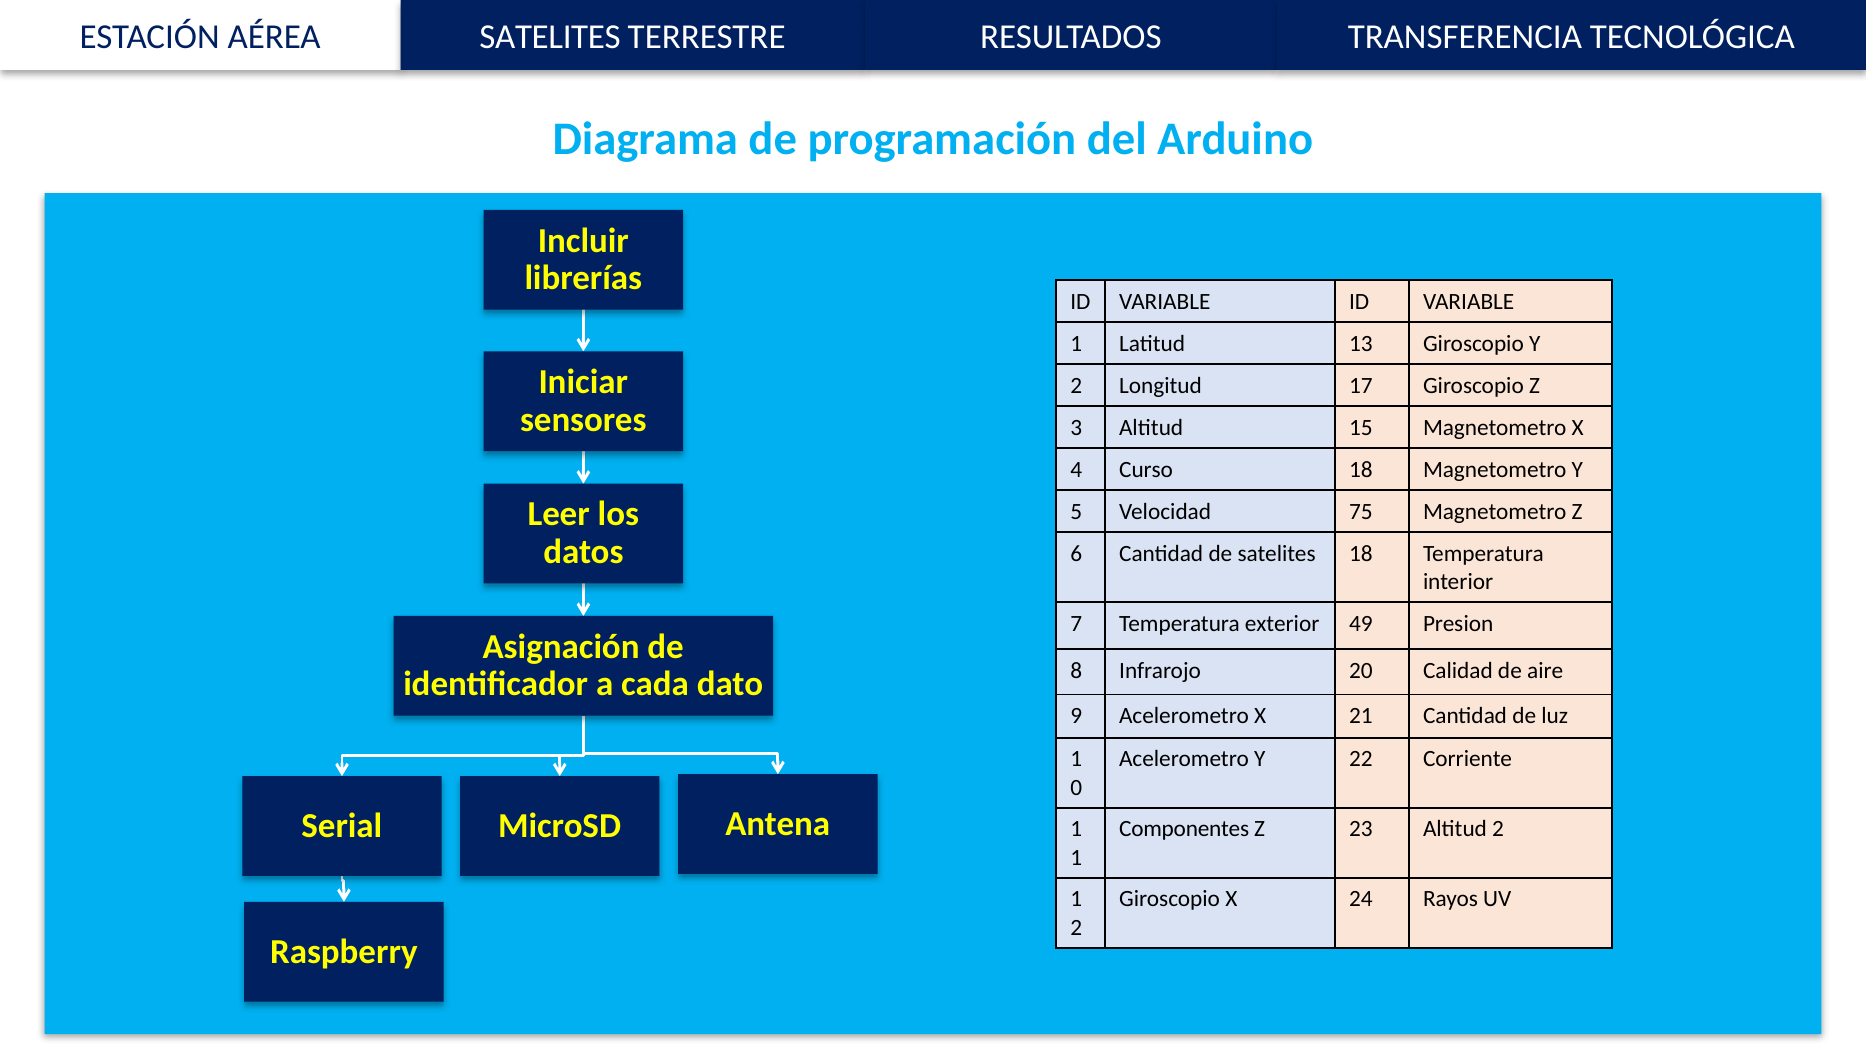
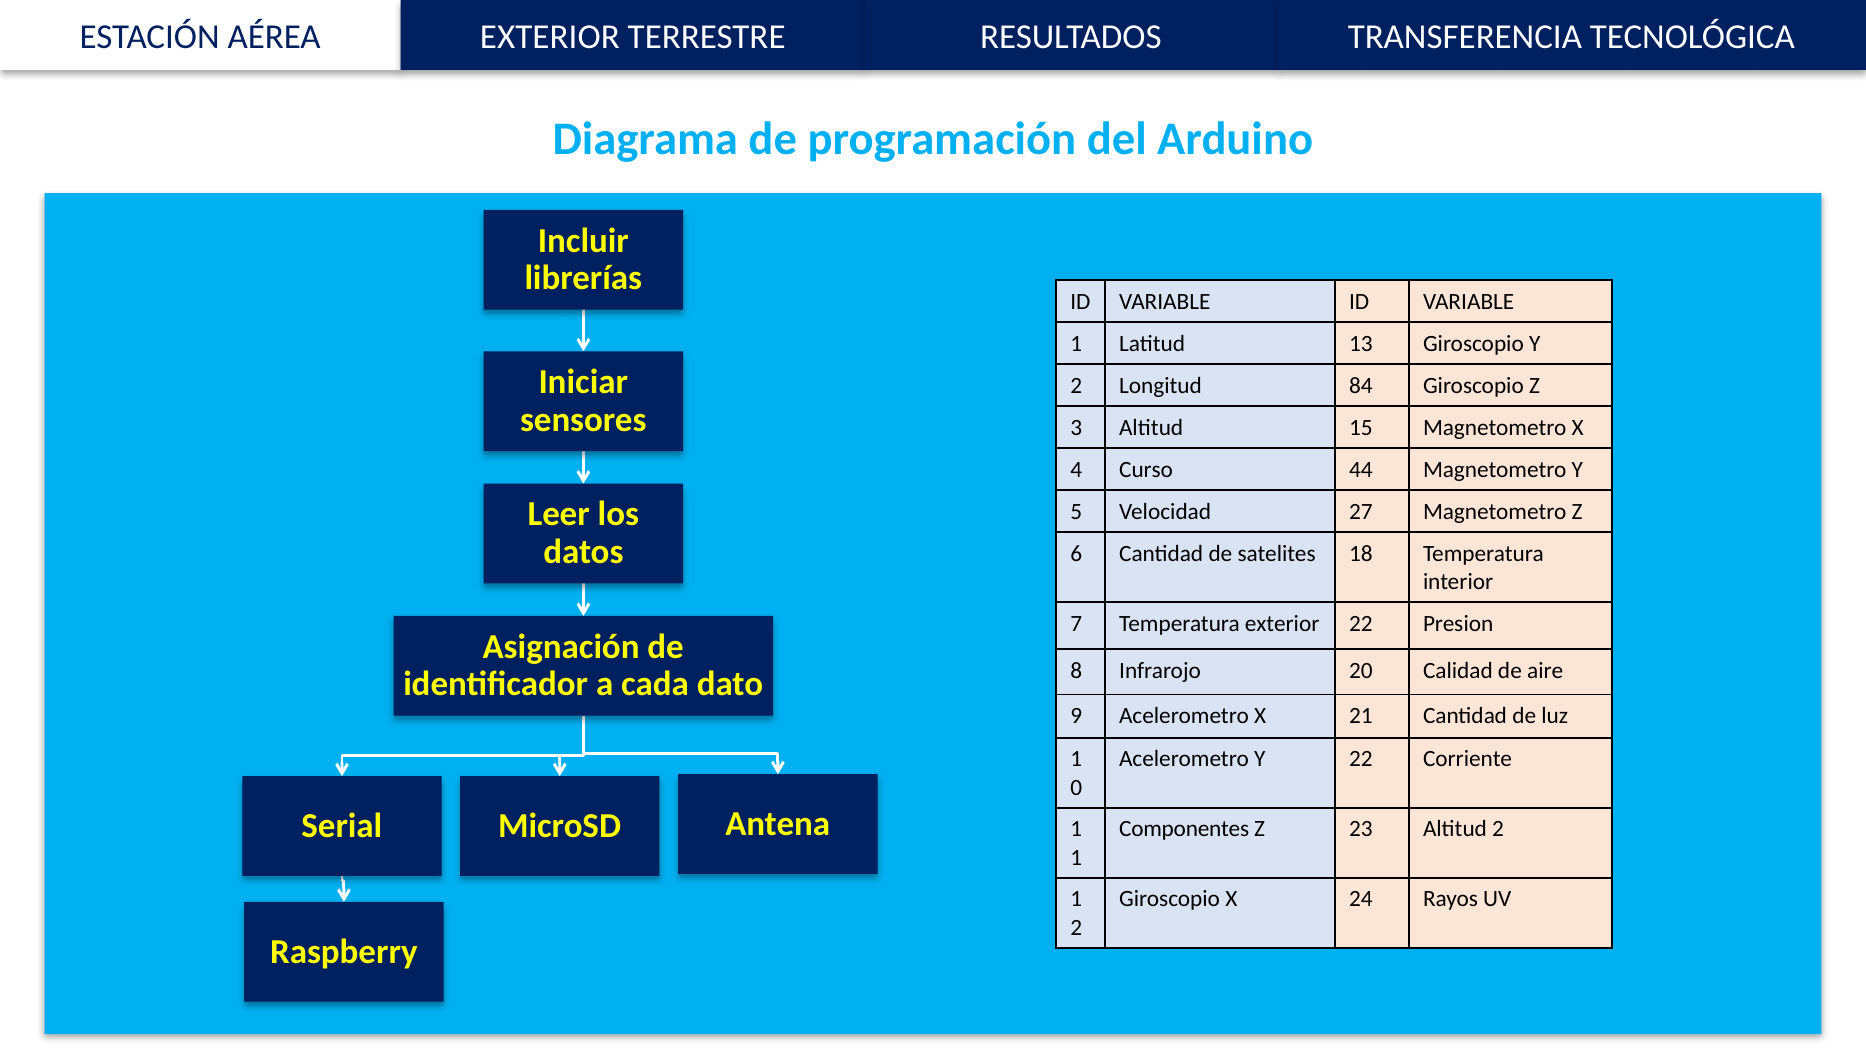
AÉREA SATELITES: SATELITES -> EXTERIOR (550, 37)
17: 17 -> 84 (1361, 386)
Curso 18: 18 -> 44 (1361, 470)
75: 75 -> 27 (1361, 512)
exterior 49: 49 -> 22 (1361, 624)
